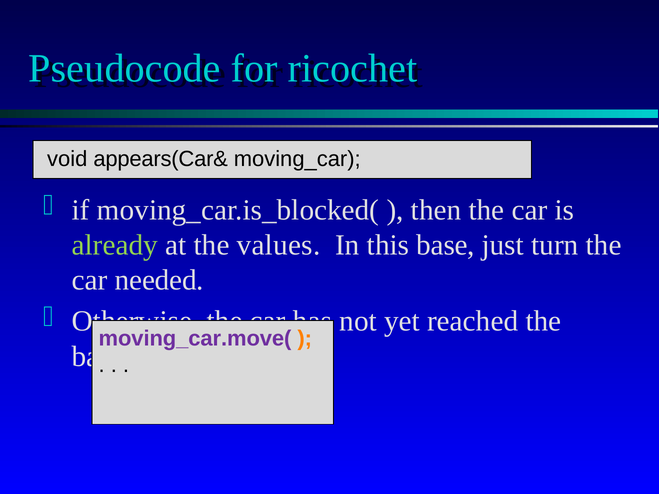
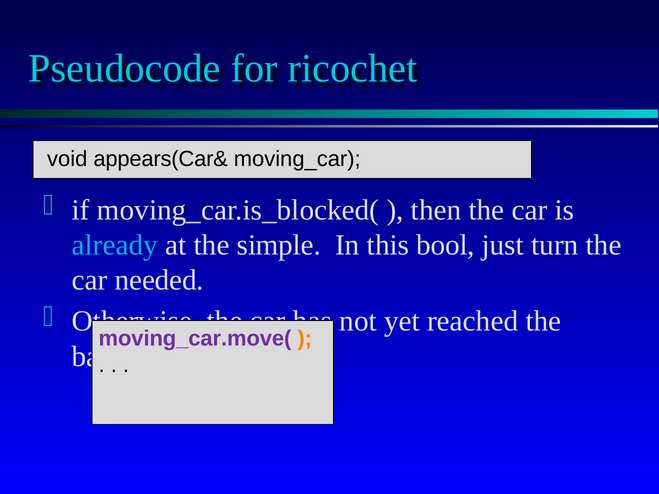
already colour: light green -> light blue (115, 245)
values: values -> simple (279, 245)
base: base -> bool (446, 245)
